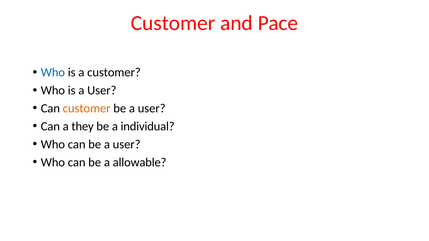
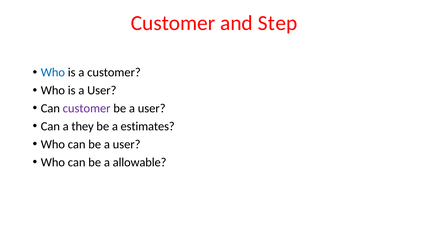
Pace: Pace -> Step (278, 23)
customer colour: orange -> purple (87, 109)
individual: individual -> estimates (148, 126)
